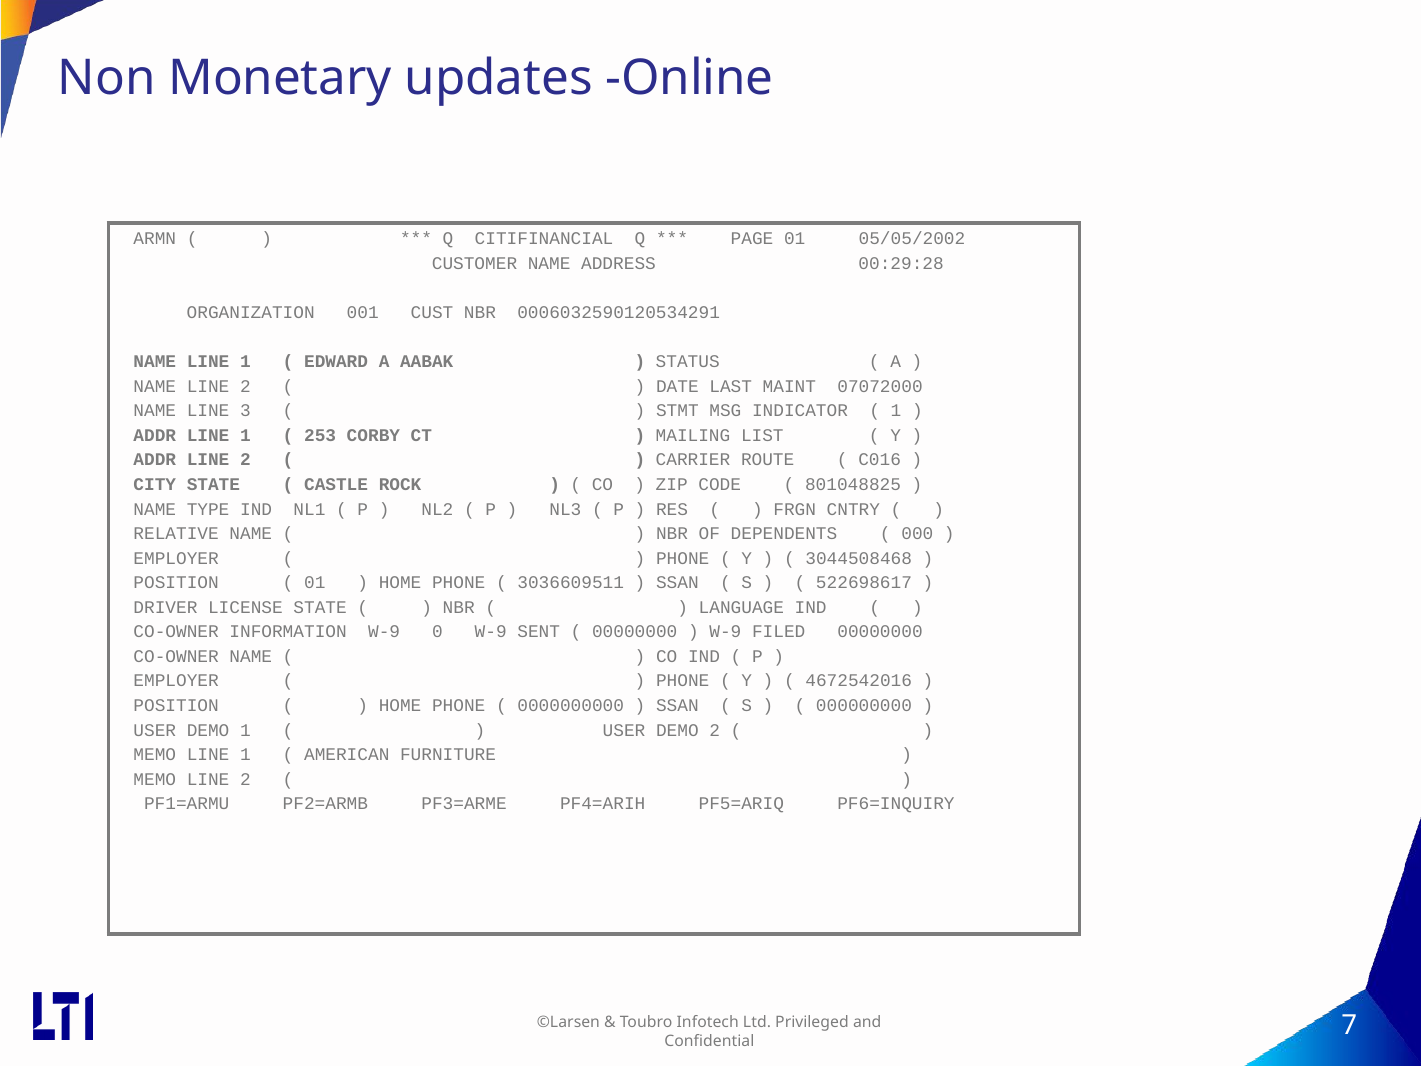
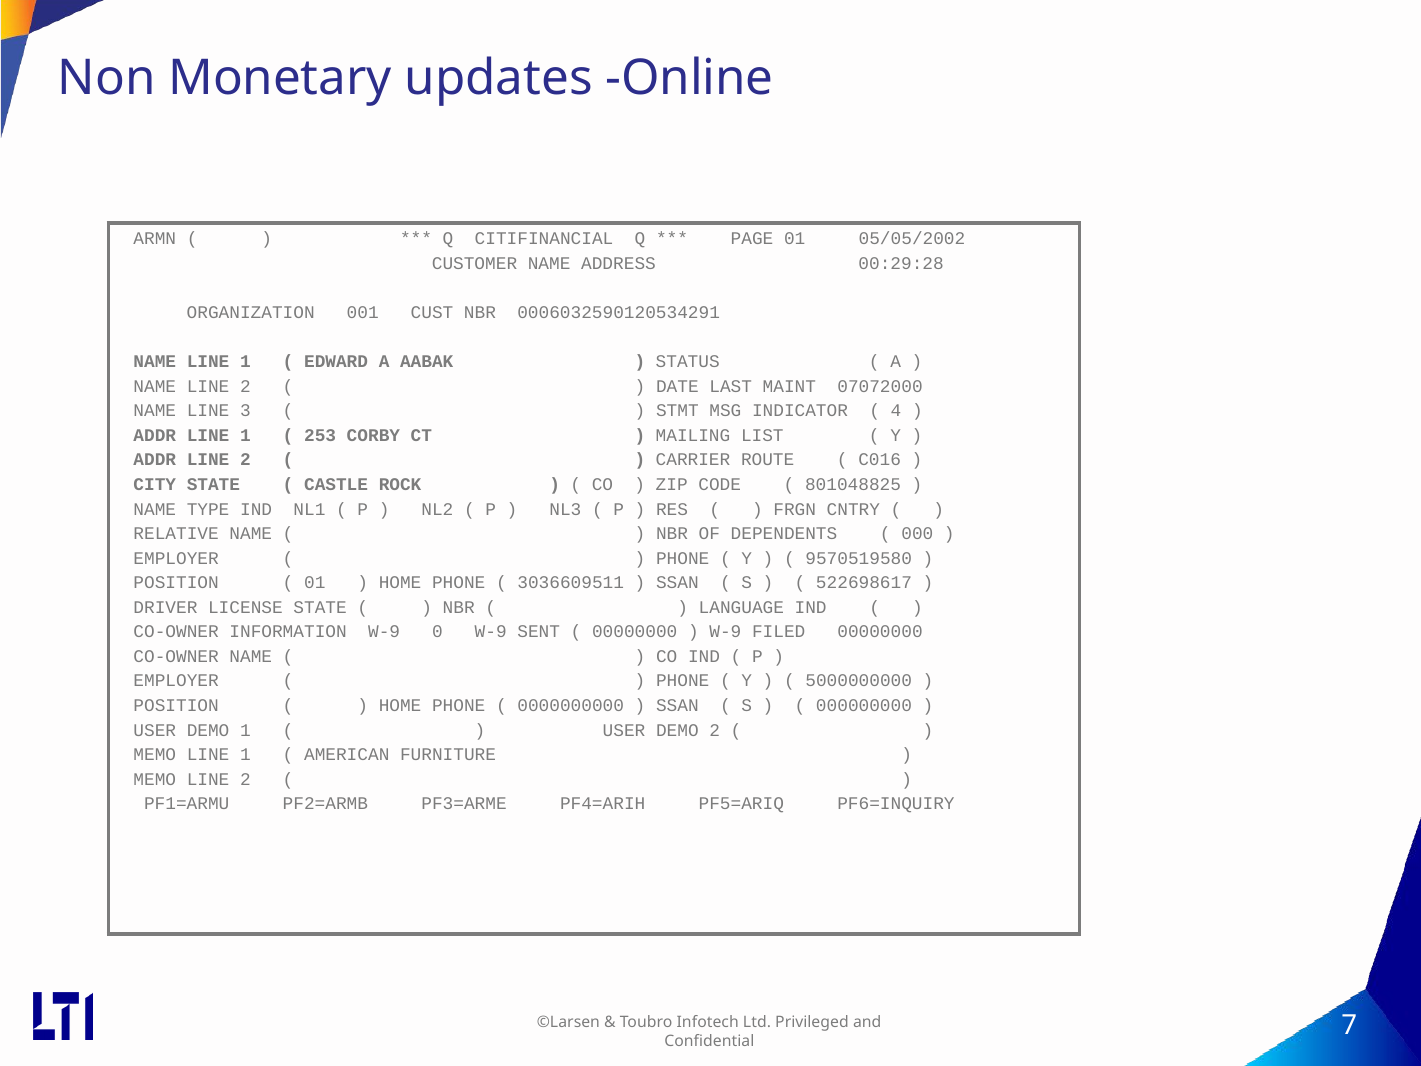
1: 1 -> 4 (896, 411)
3044508468: 3044508468 -> 9570519580 (859, 558)
4672542016: 4672542016 -> 5000000000 (859, 681)
